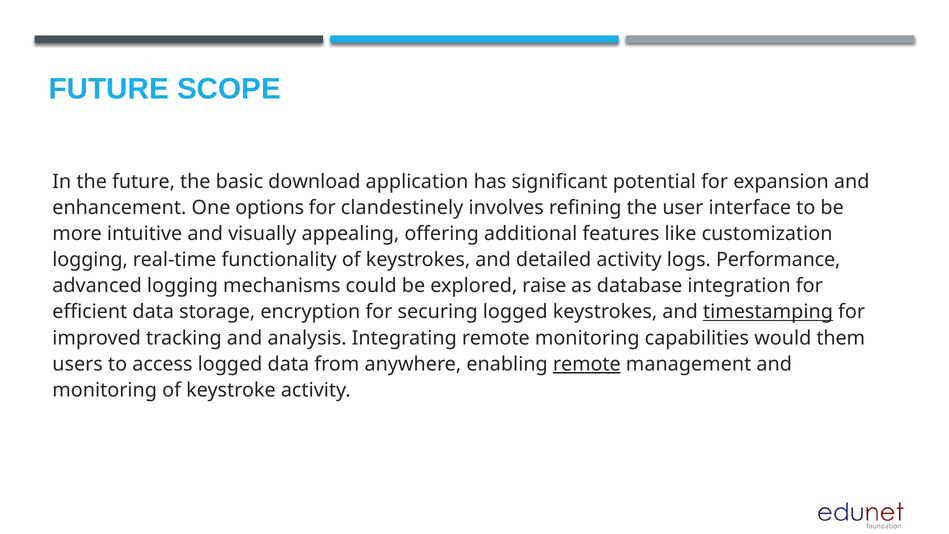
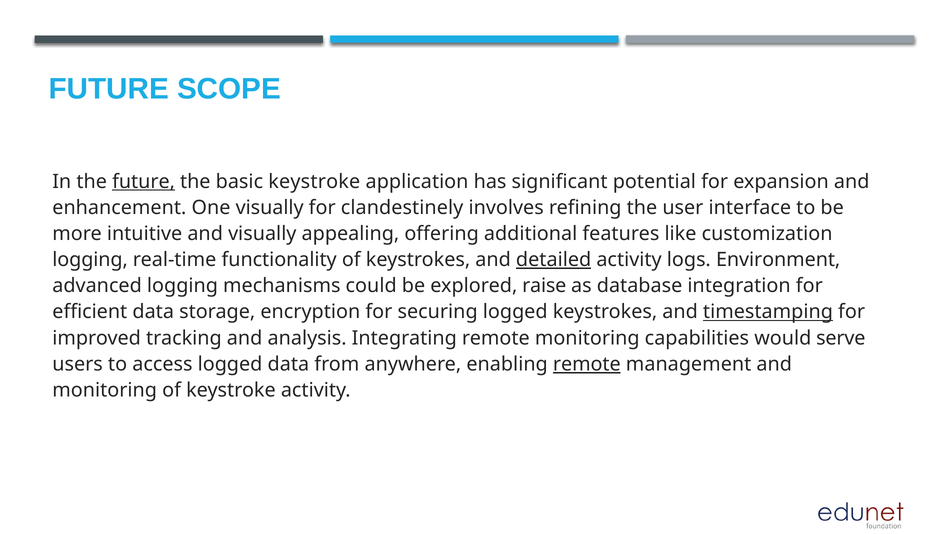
future underline: none -> present (144, 181)
basic download: download -> keystroke (314, 181)
One options: options -> visually (270, 207)
detailed underline: none -> present (554, 260)
Performance: Performance -> Environment (778, 260)
them: them -> serve (841, 338)
